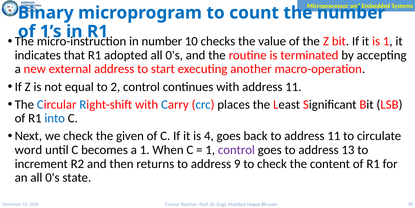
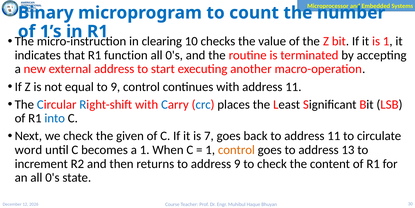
in number: number -> clearing (162, 41)
adopted: adopted -> function (126, 55)
to 2: 2 -> 9 (115, 87)
4: 4 -> 7 (209, 136)
control colour: purple -> orange (236, 150)
